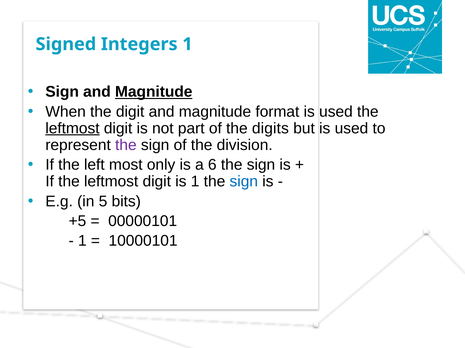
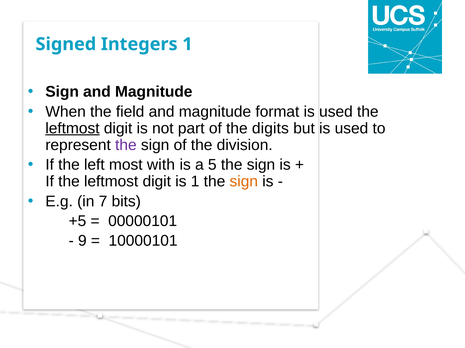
Magnitude underline: present -> none (154, 92)
the digit: digit -> field (130, 112)
only: only -> with (161, 165)
6: 6 -> 5 (212, 165)
sign colour: blue -> orange (244, 182)
5: 5 -> 7 (103, 202)
1: 1 -> 9 (82, 241)
